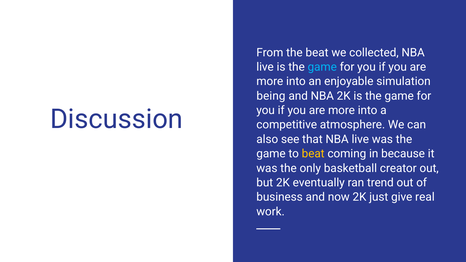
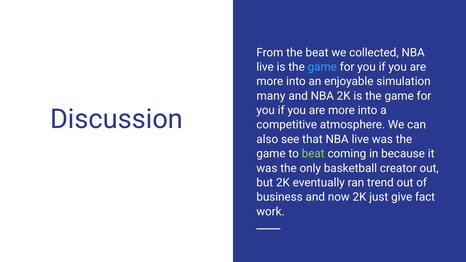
being: being -> many (271, 96)
beat colour: yellow -> light green (313, 154)
real: real -> fact (425, 197)
